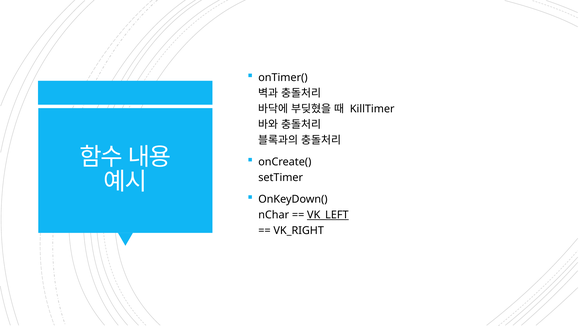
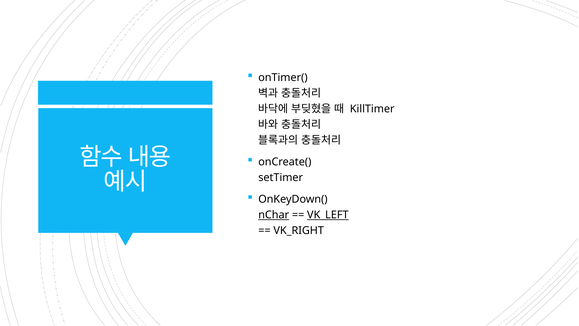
nChar underline: none -> present (274, 215)
